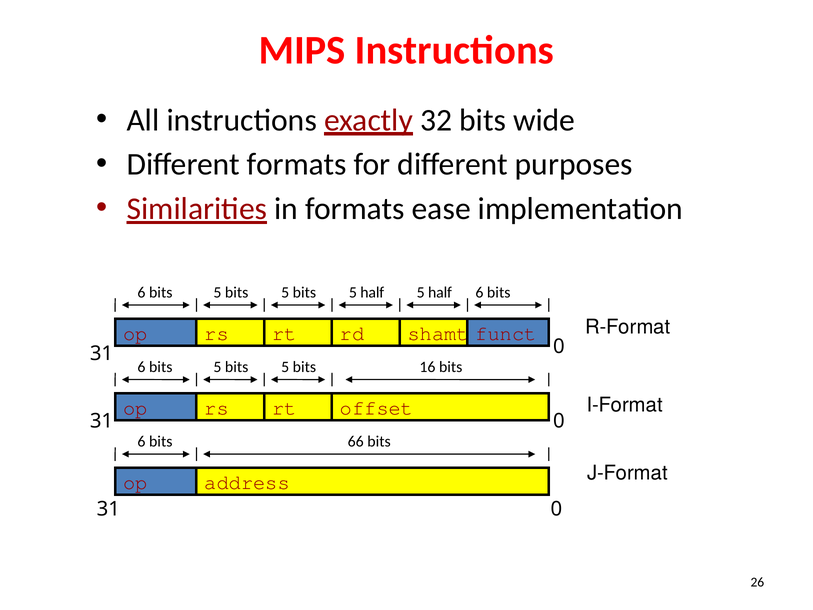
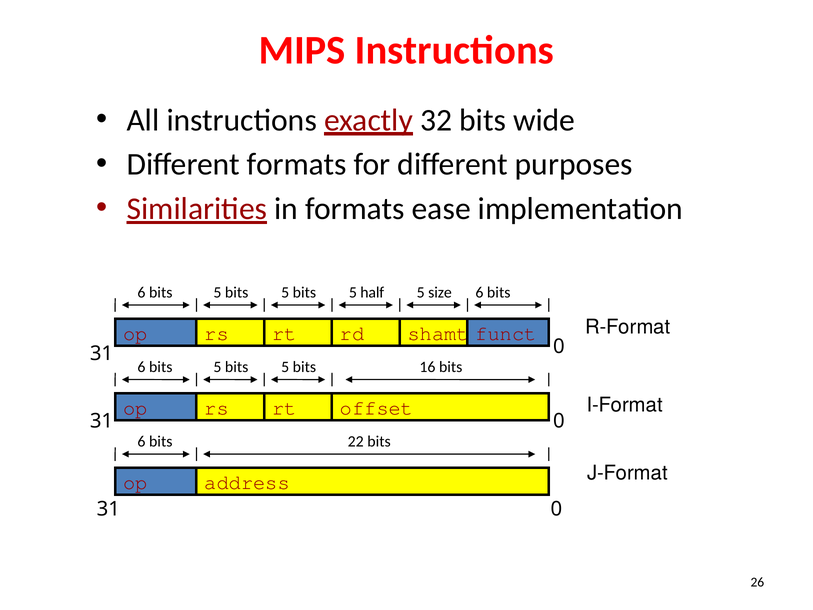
half: half -> size (440, 292)
66: 66 -> 22 (356, 441)
